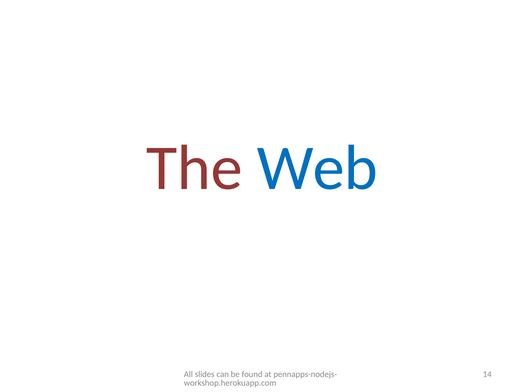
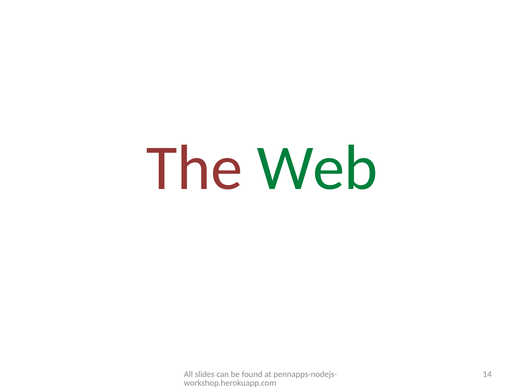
Web colour: blue -> green (317, 168)
